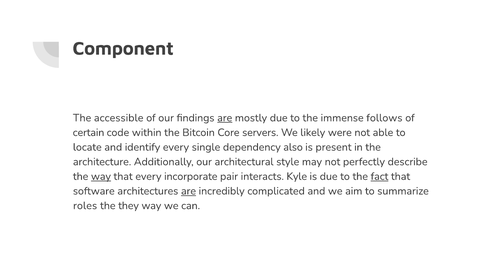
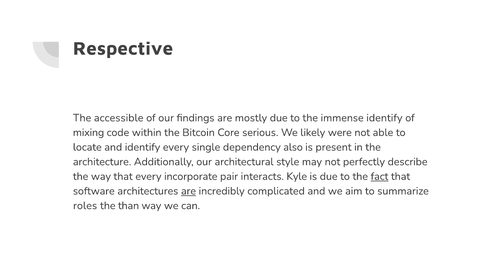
Component: Component -> Respective (123, 48)
are underline: present -> none (225, 118)
immense follows: follows -> identify (384, 118)
certain: certain -> mixing (89, 132)
servers: servers -> serious (260, 132)
way underline: present -> none (101, 176)
they: they -> than (129, 206)
